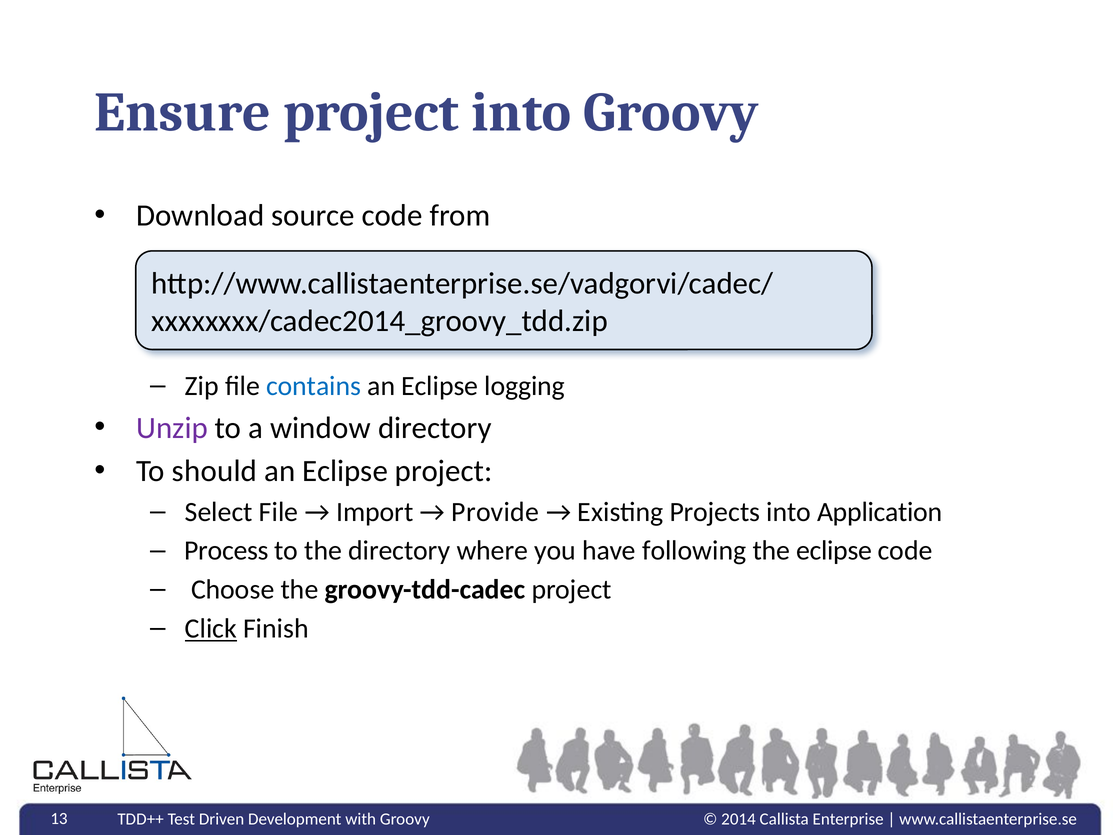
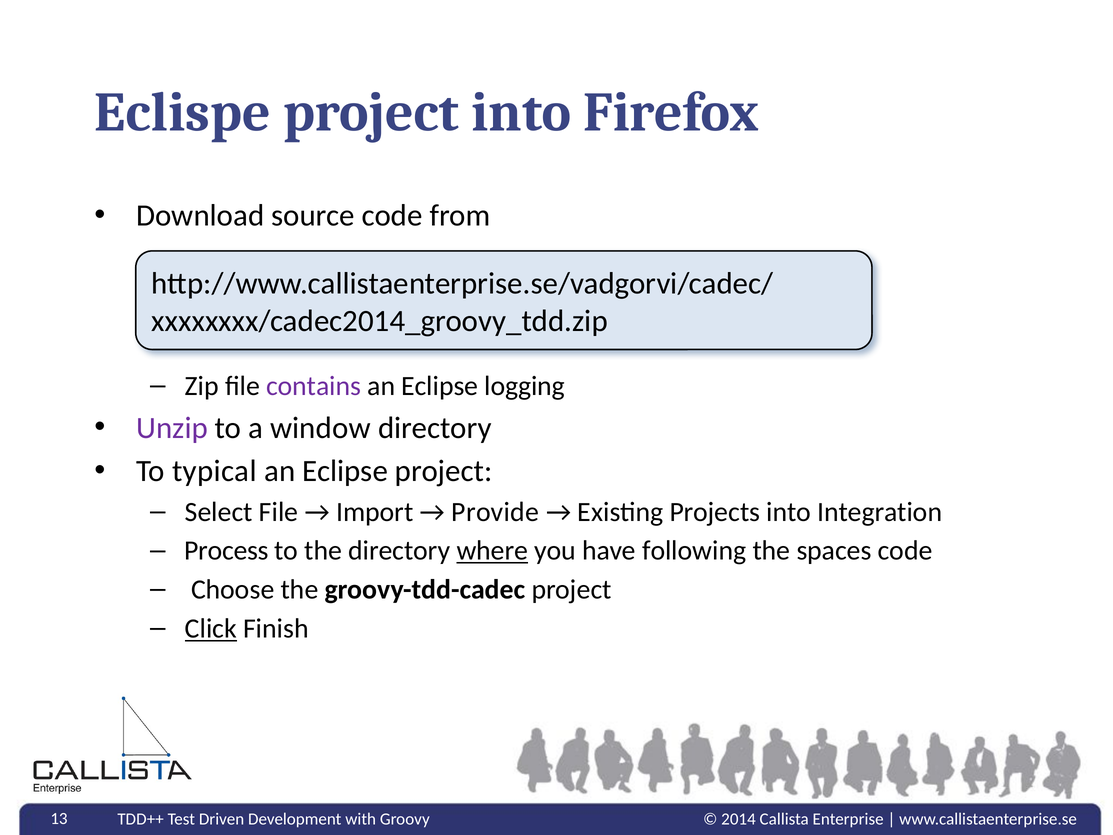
Ensure: Ensure -> Eclispe (183, 112)
into Groovy: Groovy -> Firefox (671, 112)
contains colour: blue -> purple (314, 386)
should: should -> typical (214, 471)
Application: Application -> Integration (880, 512)
where underline: none -> present (492, 551)
the eclipse: eclipse -> spaces (834, 551)
